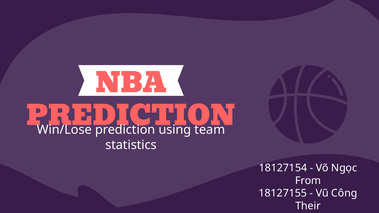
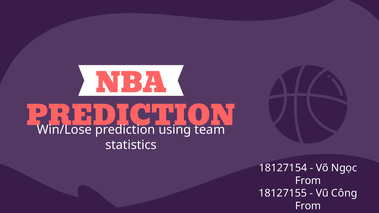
Their: Their -> From (308, 206)
